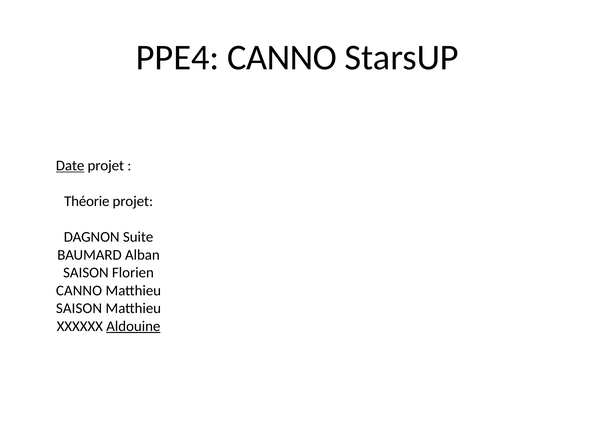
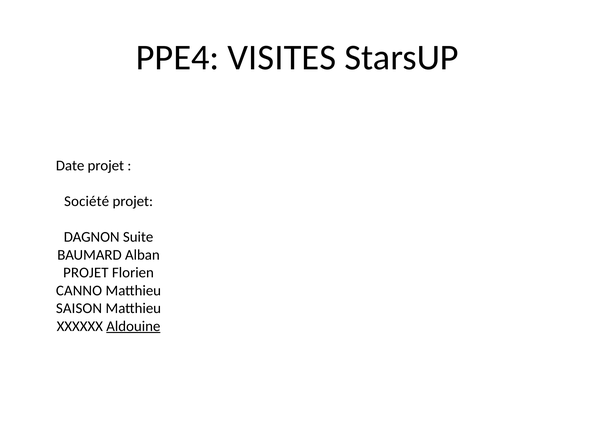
PPE4 CANNO: CANNO -> VISITES (282, 58)
Date underline: present -> none (70, 166)
Théorie: Théorie -> Société (87, 201)
SAISON: SAISON -> PROJET (86, 273)
